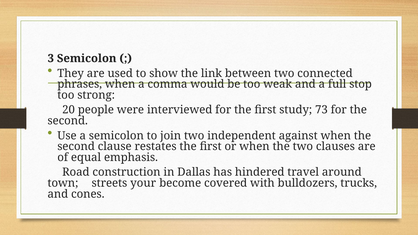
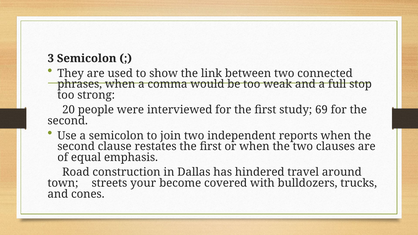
73: 73 -> 69 (321, 110)
against: against -> reports (298, 136)
